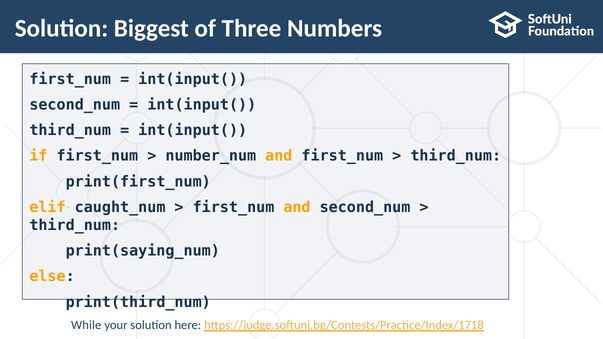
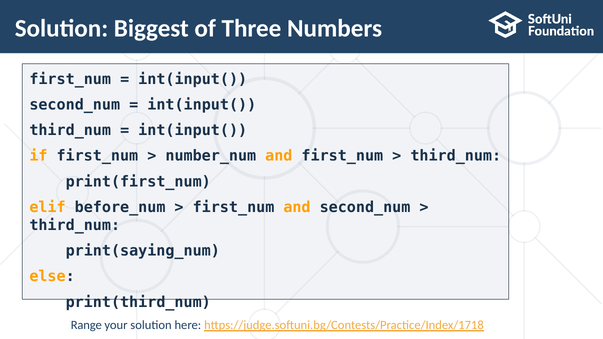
caught_num: caught_num -> before_num (120, 207)
While: While -> Range (86, 325)
